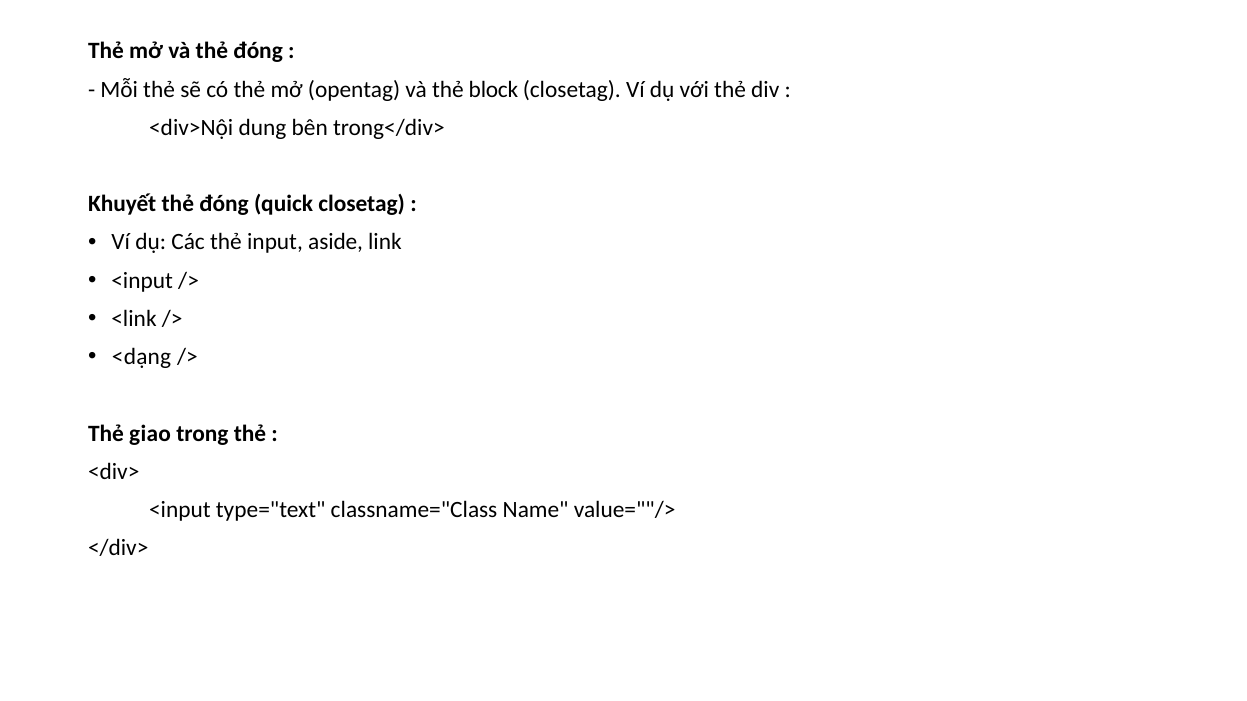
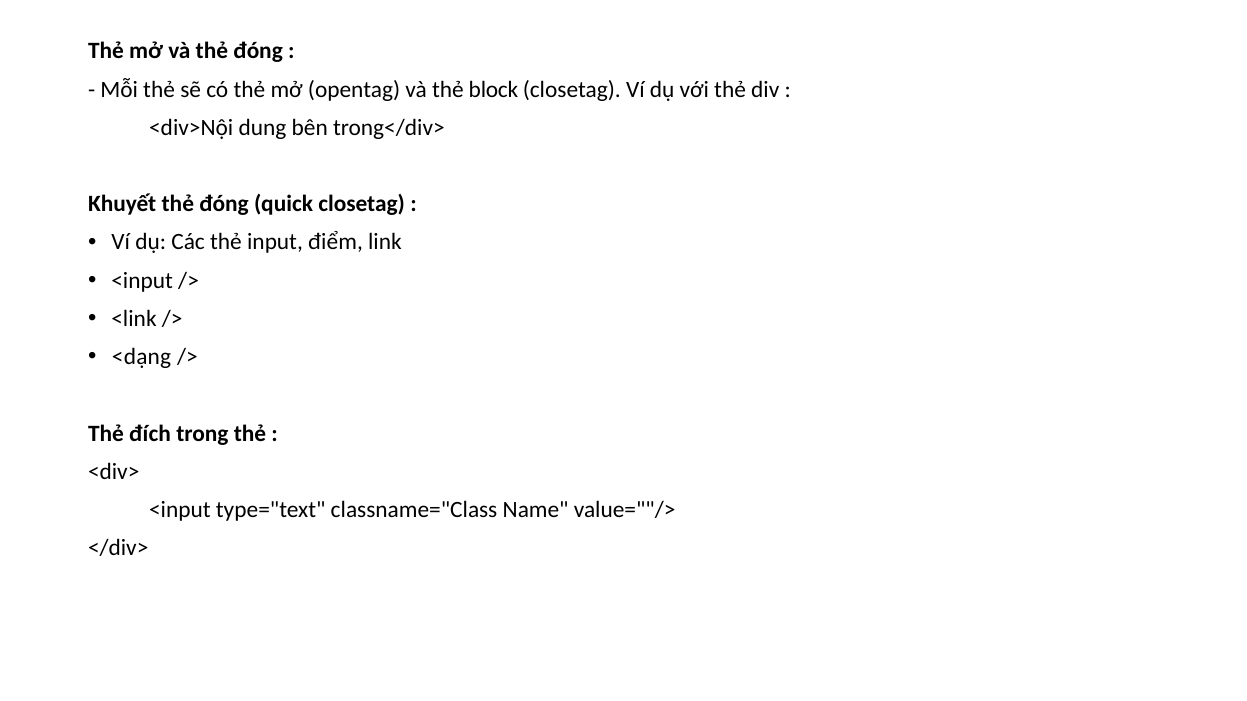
aside: aside -> điểm (336, 242)
giao: giao -> đích (150, 434)
